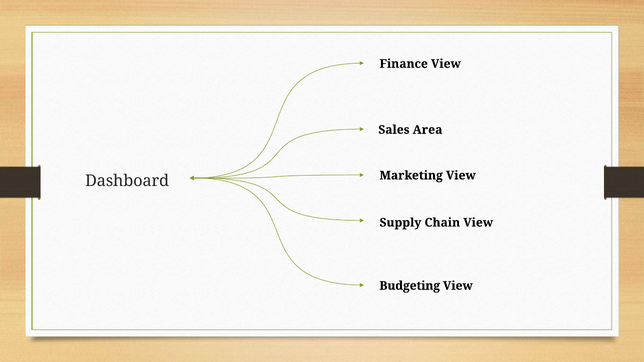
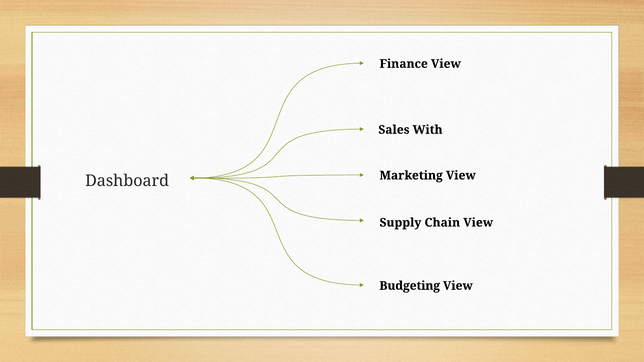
Area: Area -> With (428, 130)
